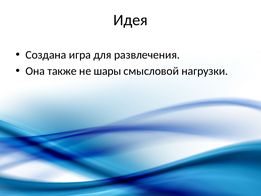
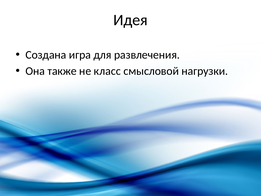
шары: шары -> класс (107, 71)
